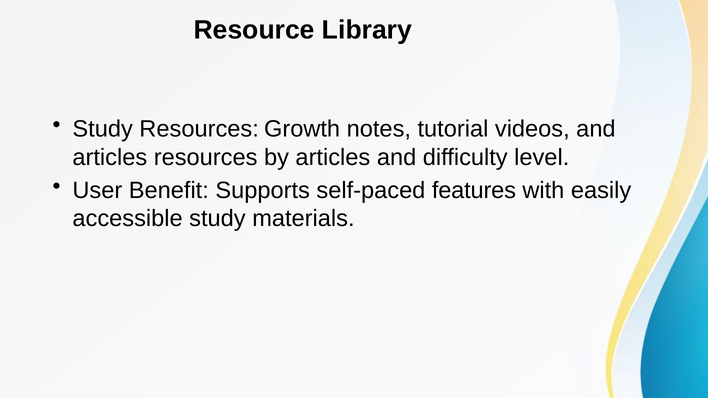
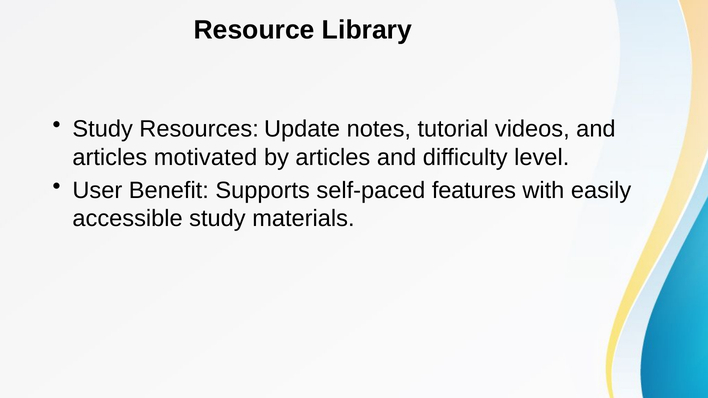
Growth: Growth -> Update (302, 129)
articles resources: resources -> motivated (206, 157)
